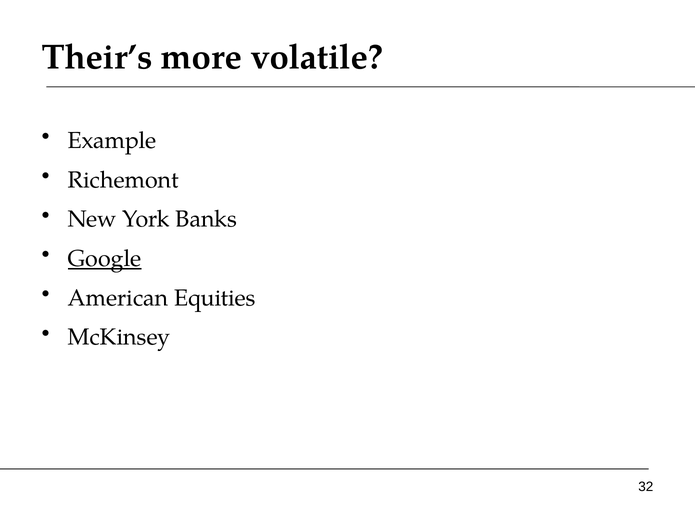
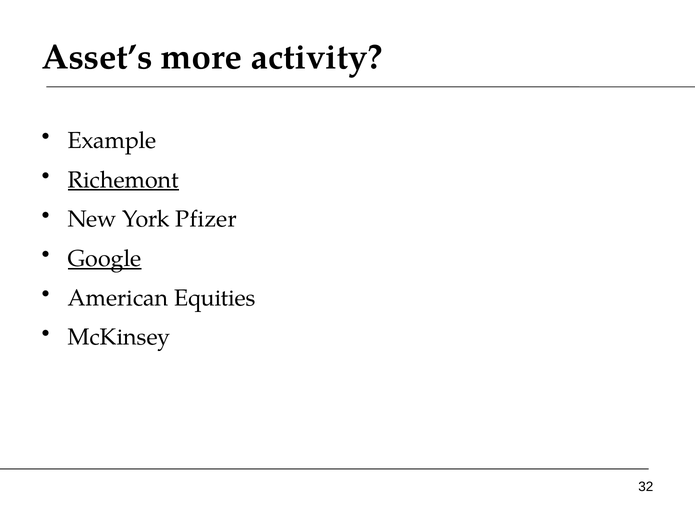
Their’s: Their’s -> Asset’s (97, 57)
volatile: volatile -> activity (317, 57)
Richemont underline: none -> present (123, 180)
Banks: Banks -> Pfizer (206, 219)
